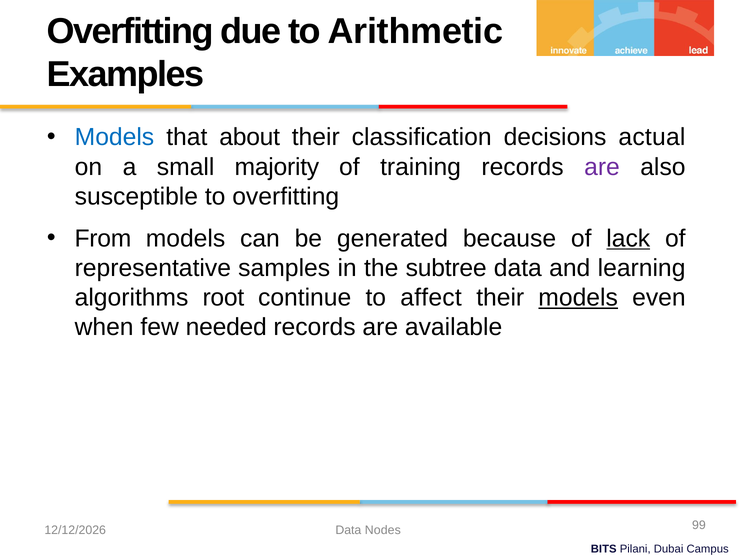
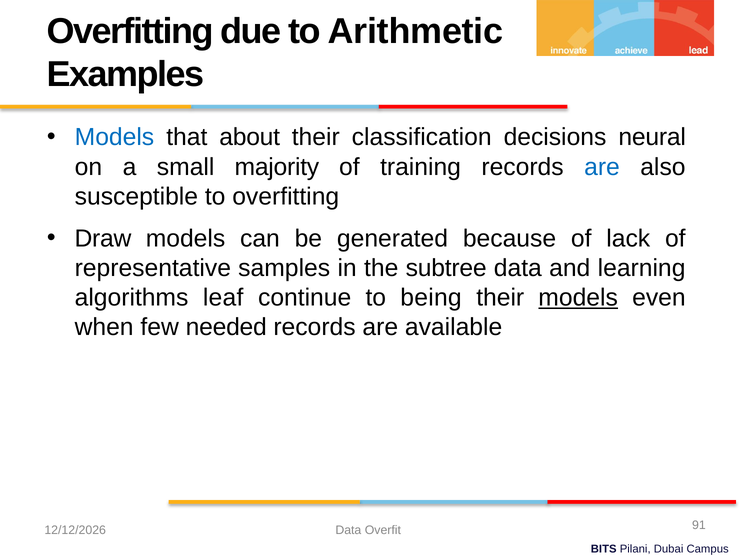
actual: actual -> neural (652, 137)
are colour: purple -> blue (602, 167)
From: From -> Draw (103, 238)
lack underline: present -> none (628, 238)
root: root -> leaf (223, 298)
affect: affect -> being (431, 298)
Nodes: Nodes -> Overfit (383, 530)
99: 99 -> 91 (699, 525)
